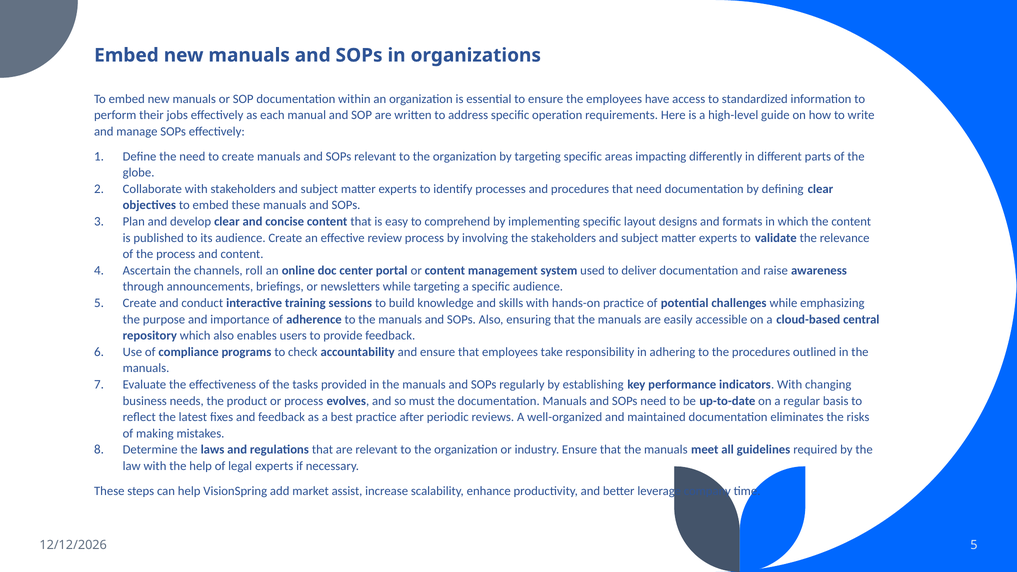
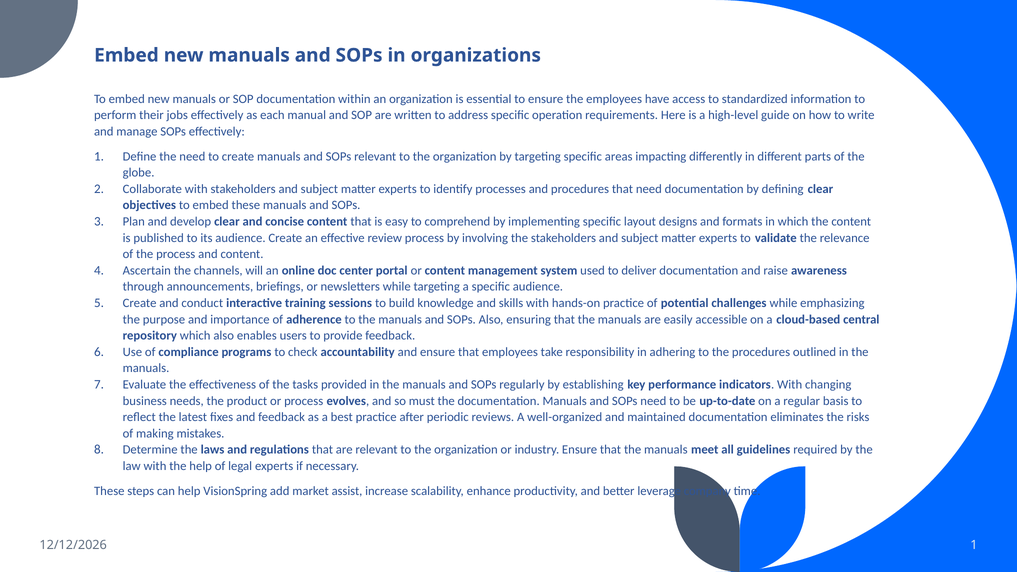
roll: roll -> will (254, 270)
5: 5 -> 1 (974, 545)
